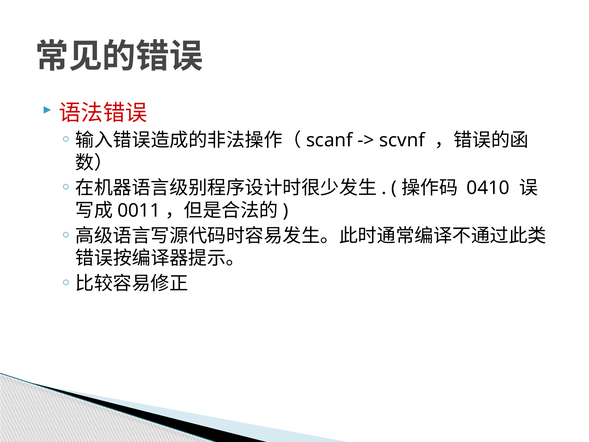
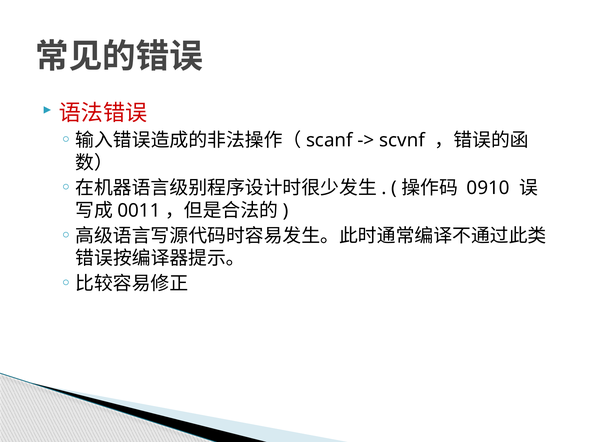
0410: 0410 -> 0910 (488, 188)
